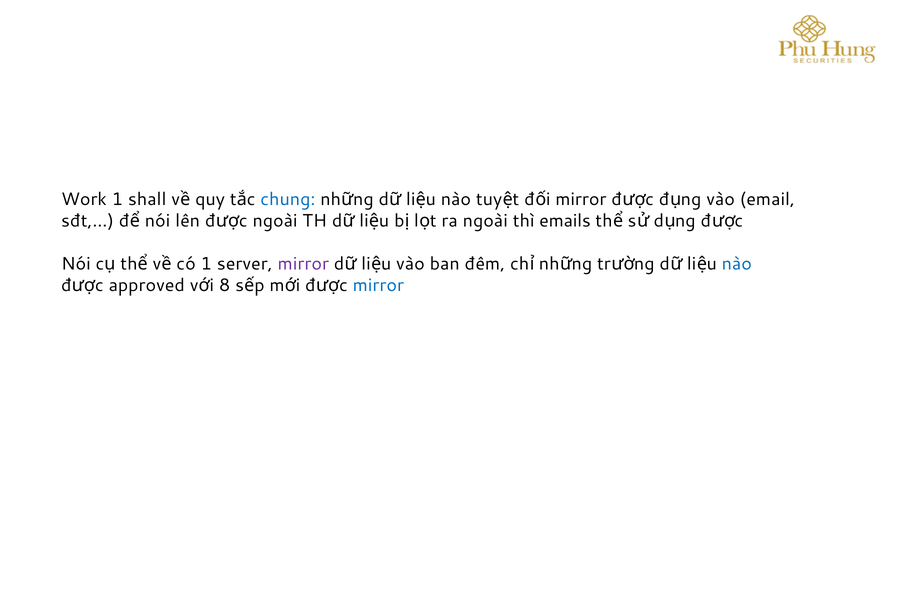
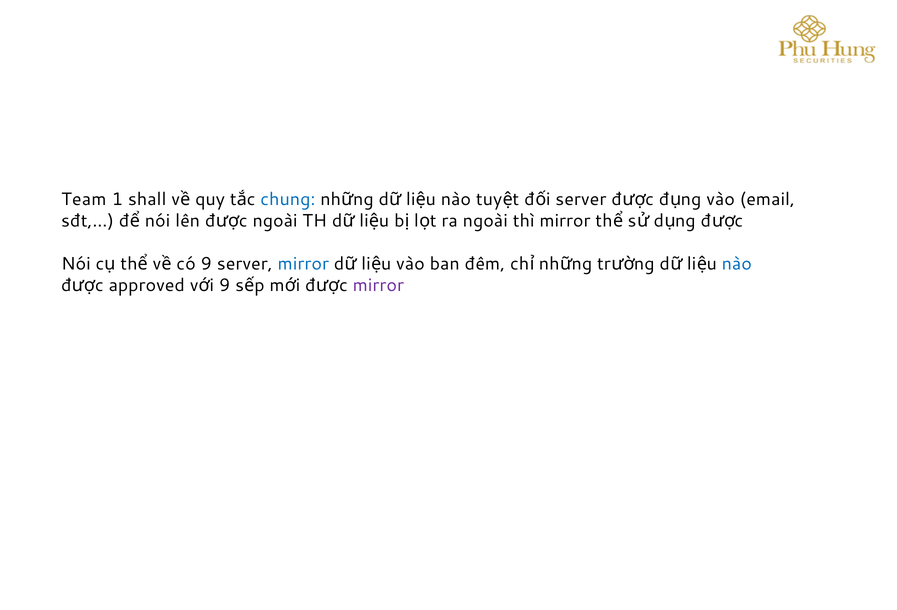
Work: Work -> Team (84, 199)
mirror: mirror -> server (581, 199)
thì emails: emails -> mirror (565, 221)
có 1: 1 -> 9 (206, 264)
mirror colour: purple -> blue (303, 264)
8: 8 -> 9 (225, 285)
mirror colour: blue -> purple (378, 285)
